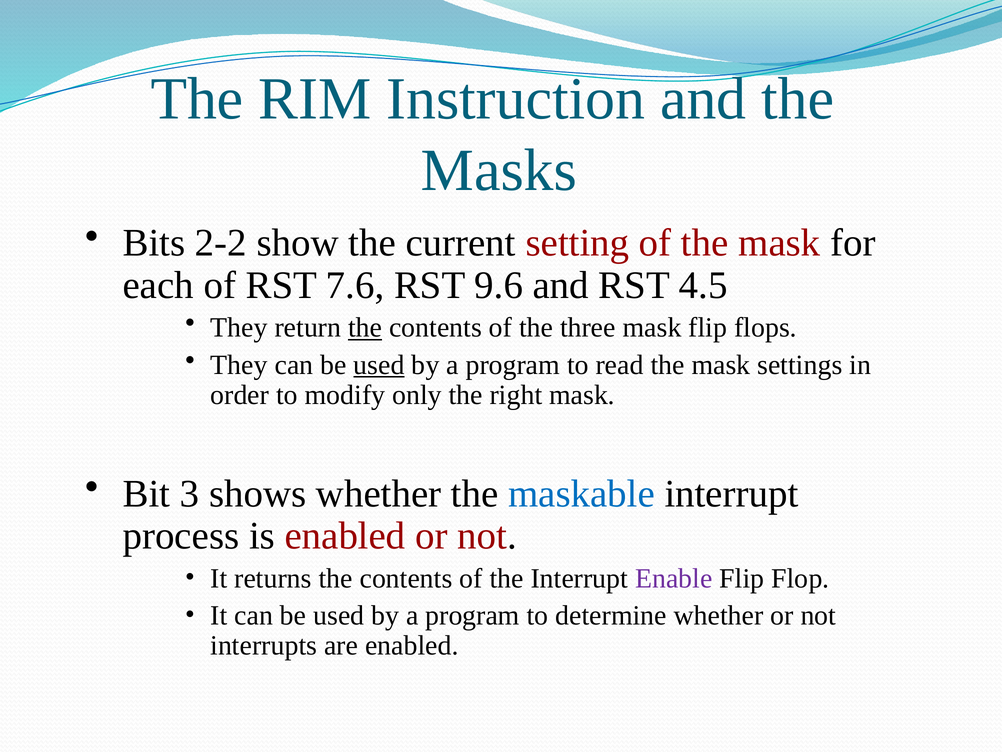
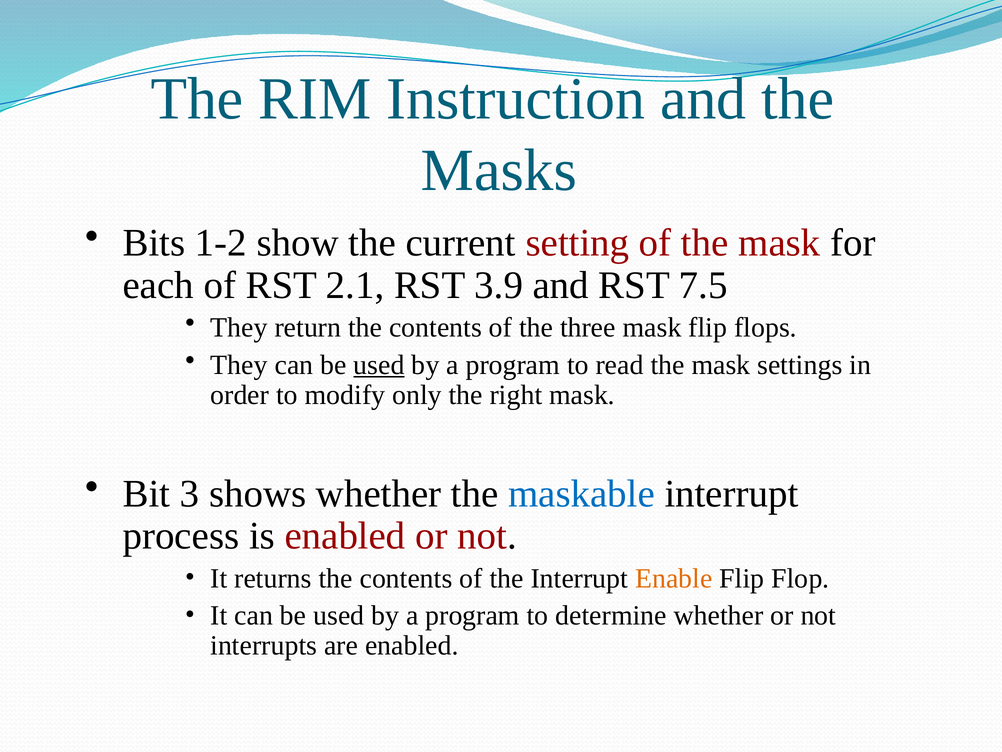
2-2: 2-2 -> 1-2 (221, 243)
7.6: 7.6 -> 2.1 (355, 285)
9.6: 9.6 -> 3.9 (499, 285)
4.5: 4.5 -> 7.5 (703, 285)
the underline: present -> none (365, 327)
Enable colour: purple -> orange (674, 578)
